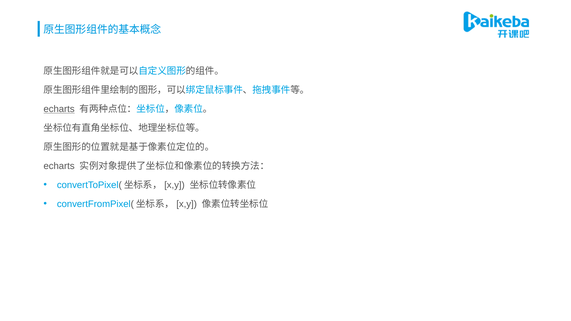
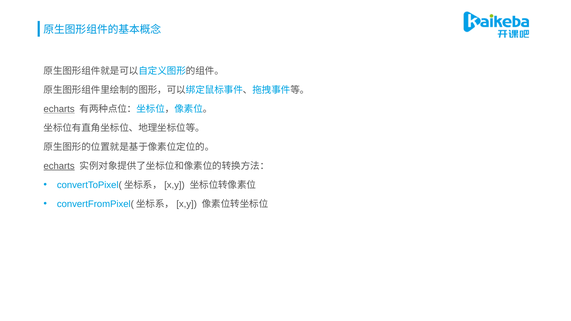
echarts underline: none -> present (59, 166)
